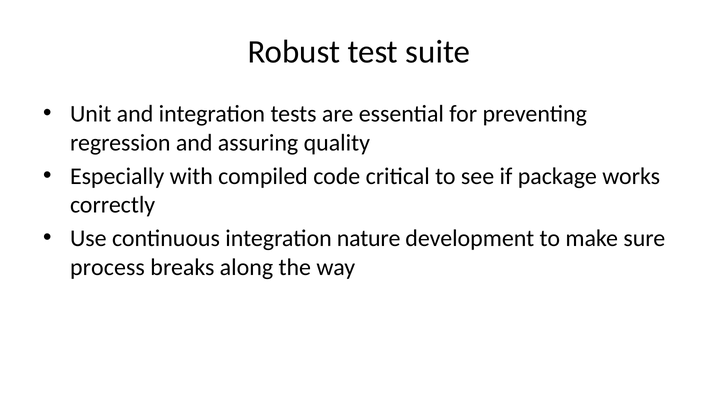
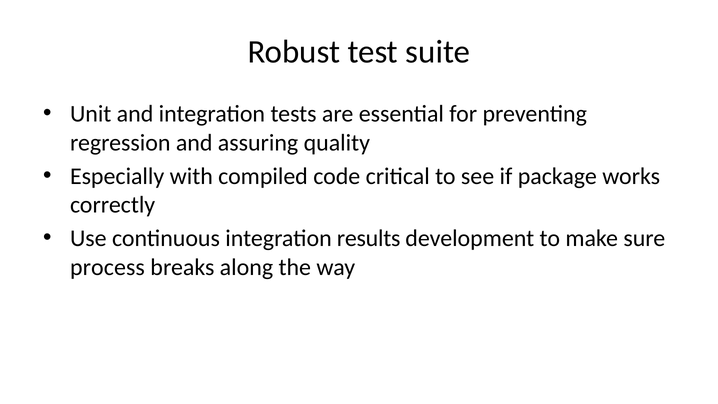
nature: nature -> results (369, 238)
